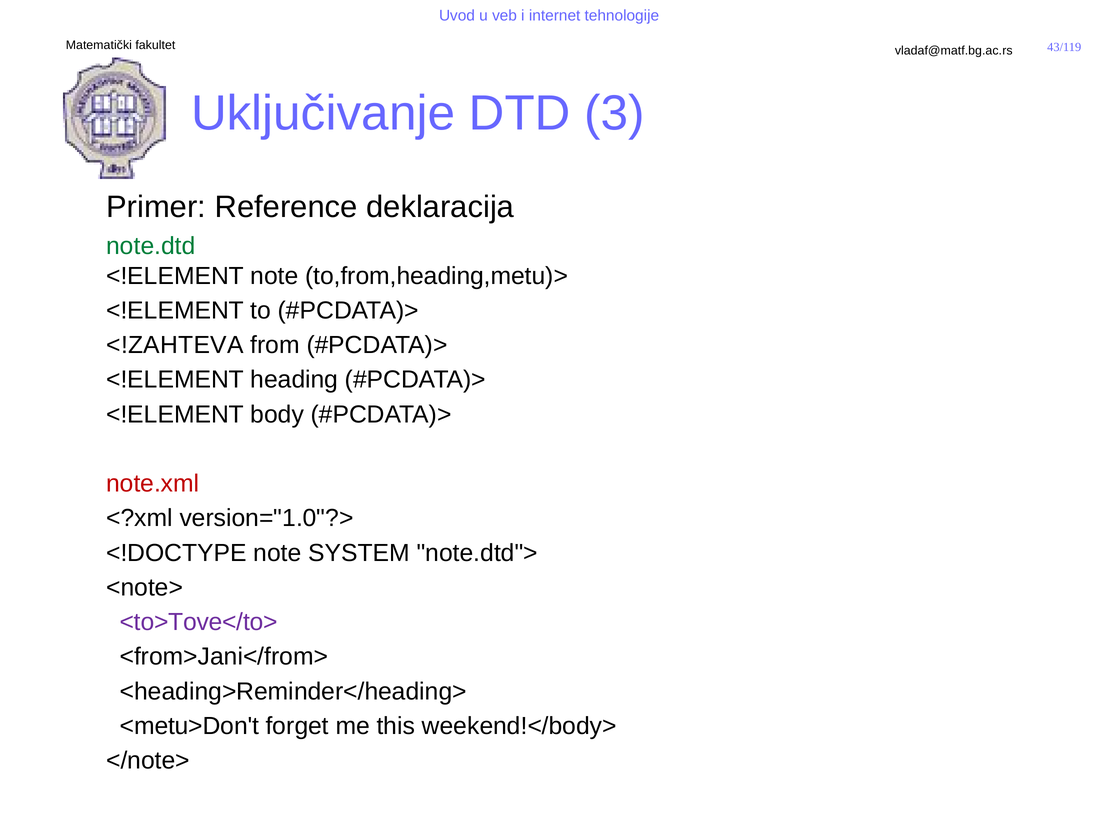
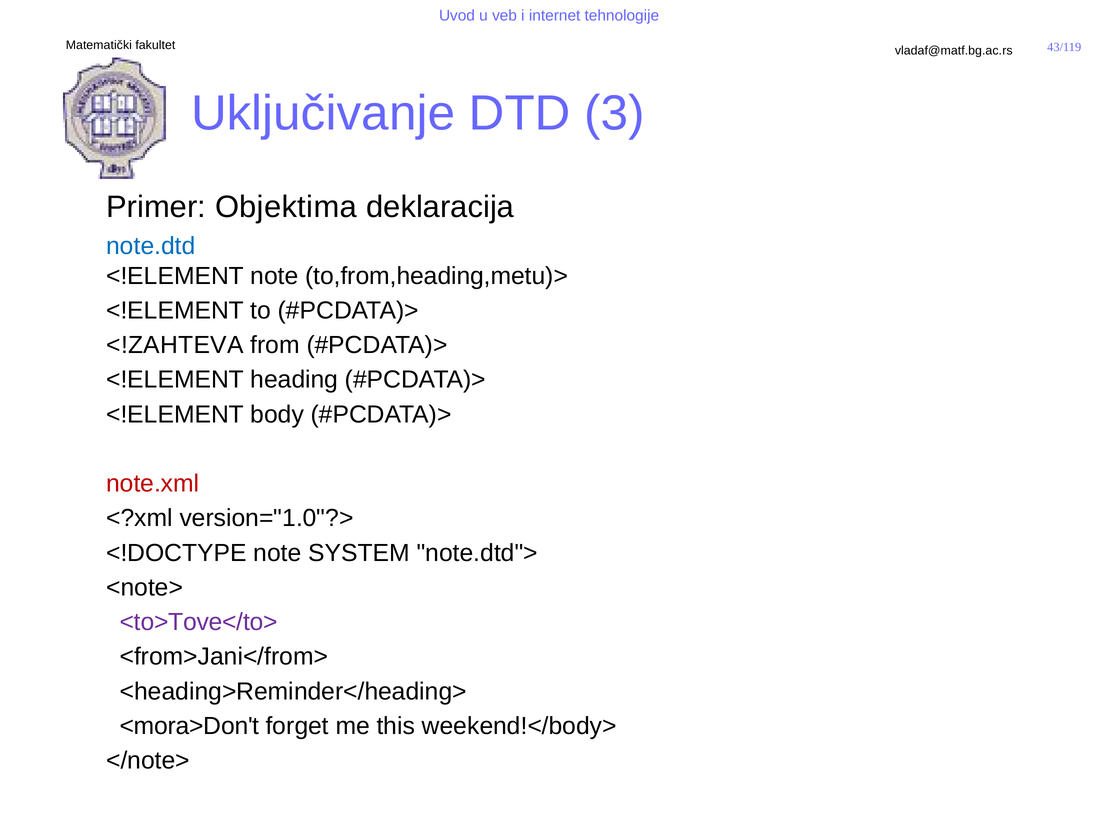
Reference: Reference -> Objektima (286, 207)
note.dtd colour: green -> blue (151, 246)
<metu>Don't: <metu>Don't -> <mora>Don't (190, 726)
